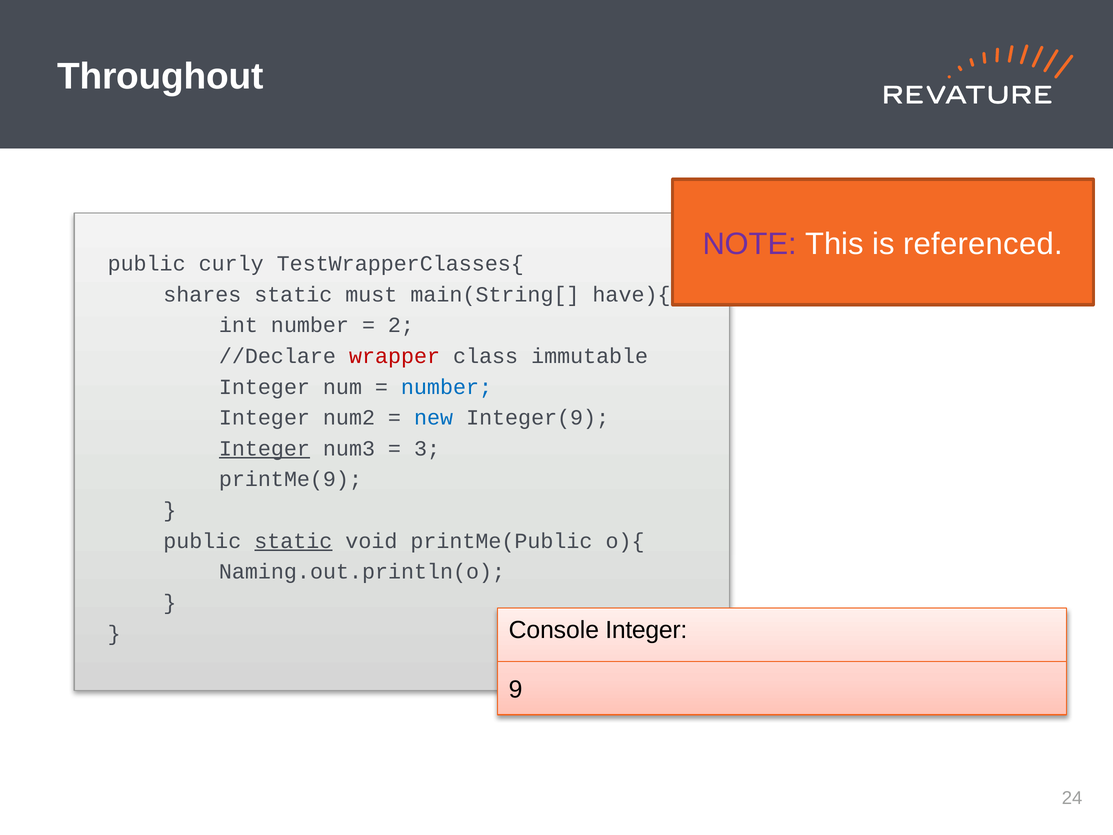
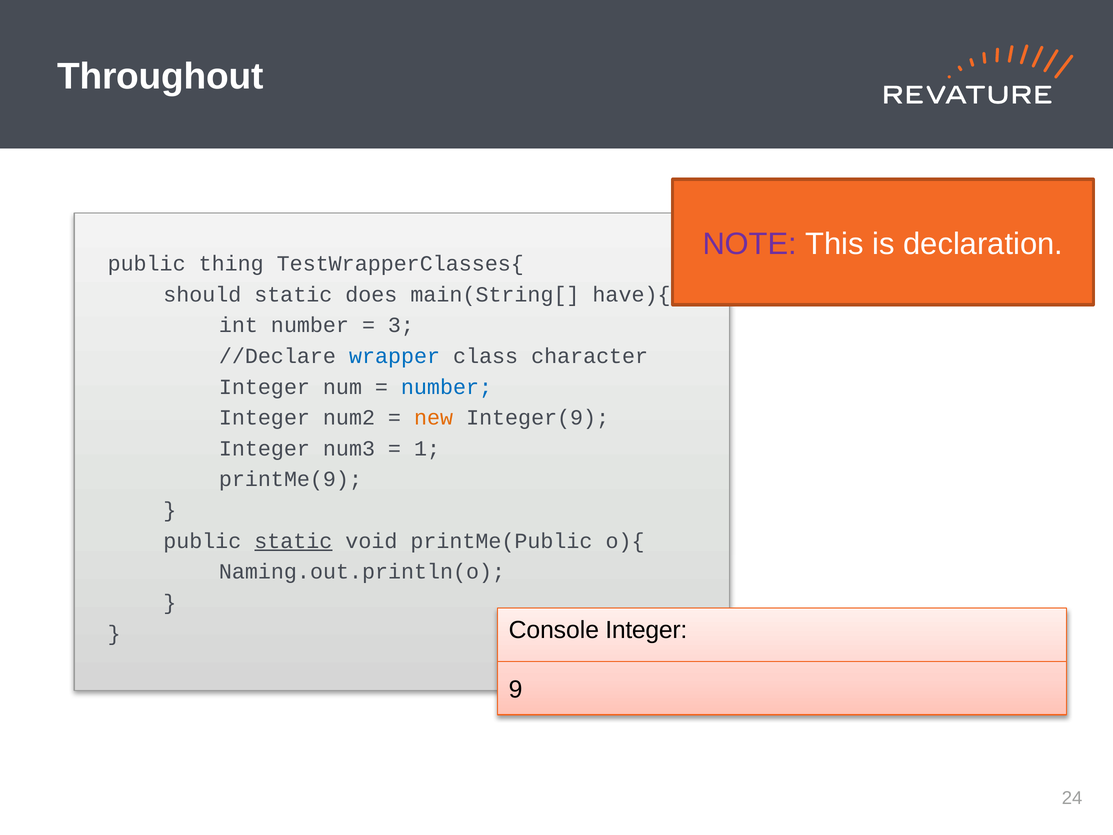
referenced: referenced -> declaration (983, 244)
curly: curly -> thing (231, 264)
shares: shares -> should (202, 294)
must: must -> does (371, 294)
2: 2 -> 3 (401, 325)
wrapper colour: red -> blue (395, 356)
immutable: immutable -> character (590, 356)
new colour: blue -> orange (434, 418)
Integer underline: present -> none (264, 448)
3: 3 -> 1 (427, 448)
